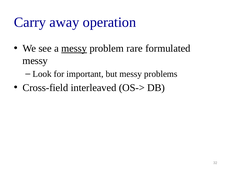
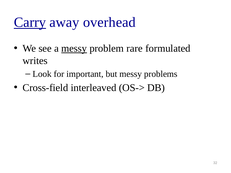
Carry underline: none -> present (30, 22)
operation: operation -> overhead (109, 22)
messy: messy -> writes (35, 61)
